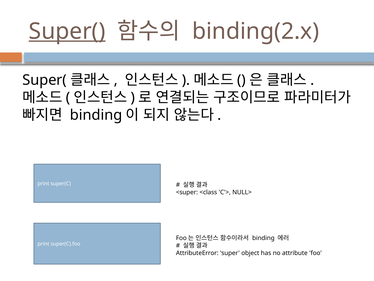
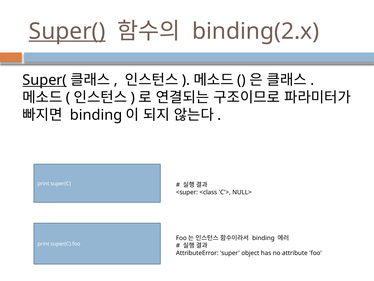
Super( underline: none -> present (45, 80)
